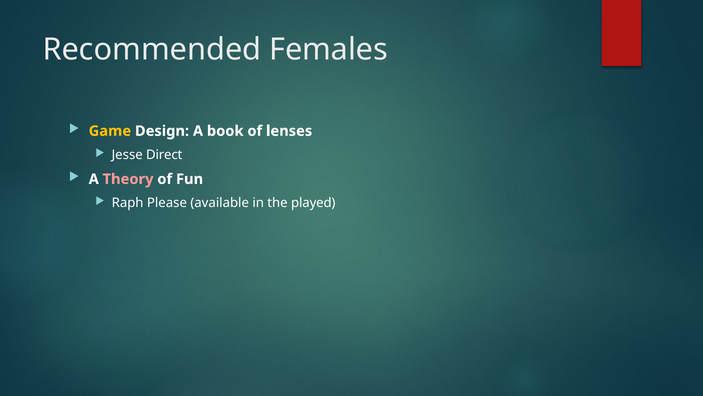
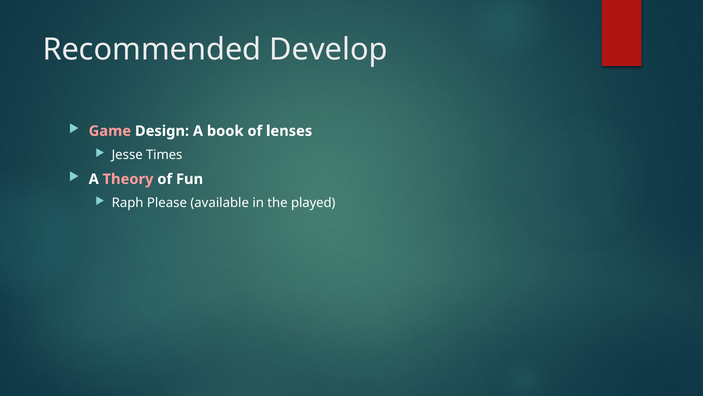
Females: Females -> Develop (329, 49)
Game colour: yellow -> pink (110, 131)
Direct: Direct -> Times (164, 155)
